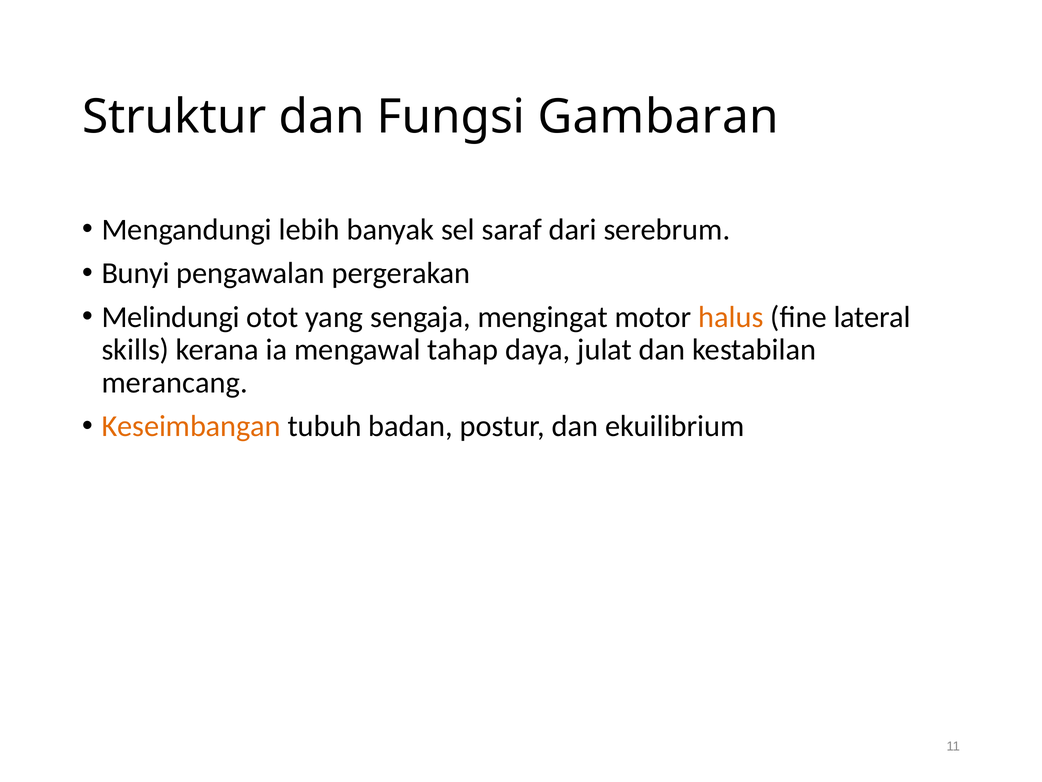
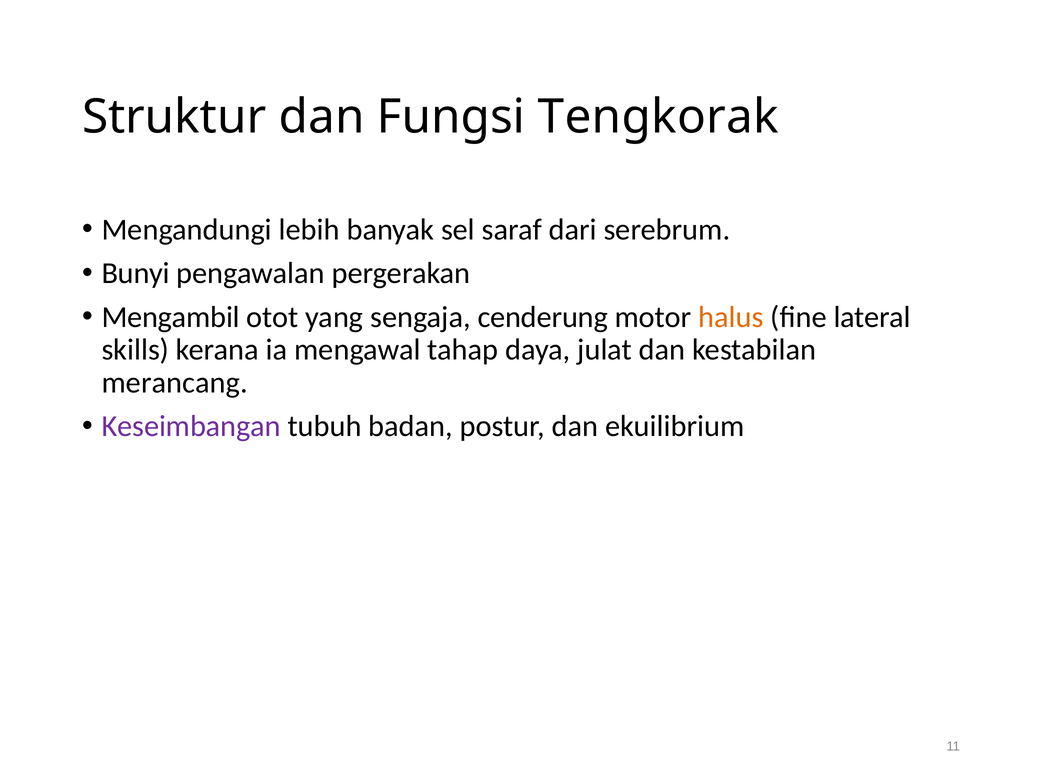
Gambaran: Gambaran -> Tengkorak (658, 117)
Melindungi: Melindungi -> Mengambil (171, 317)
mengingat: mengingat -> cenderung (543, 317)
Keseimbangan colour: orange -> purple (191, 426)
